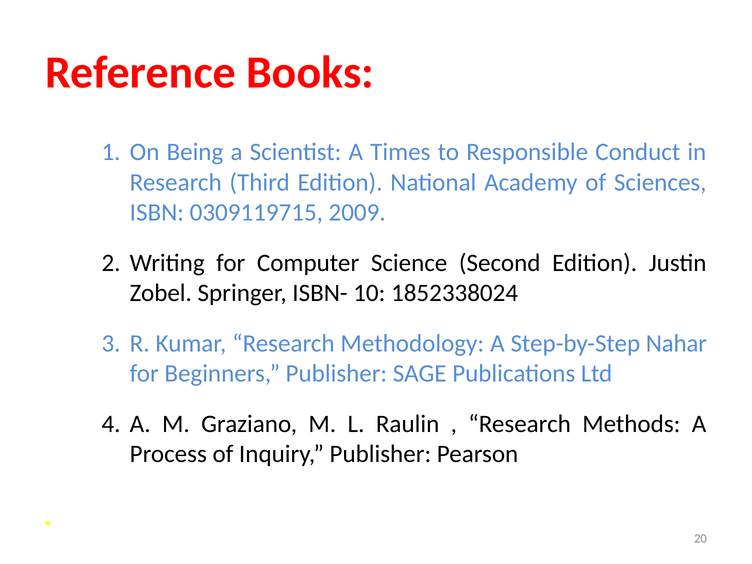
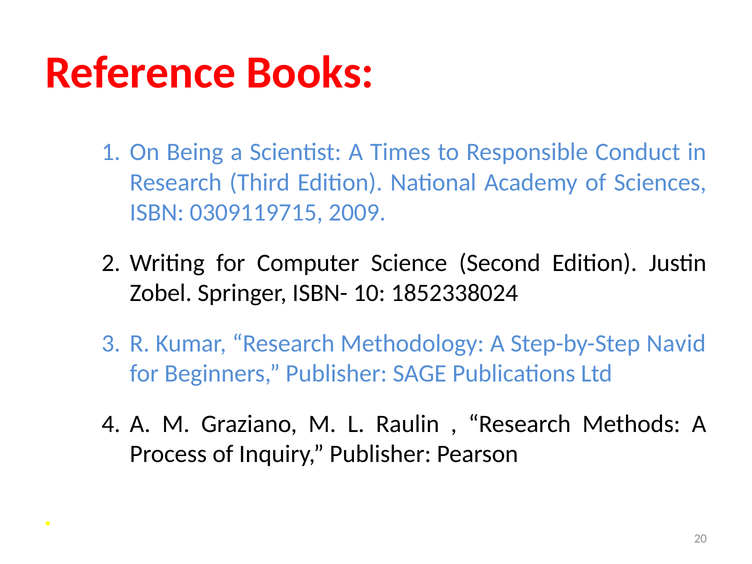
Nahar: Nahar -> Navid (676, 343)
